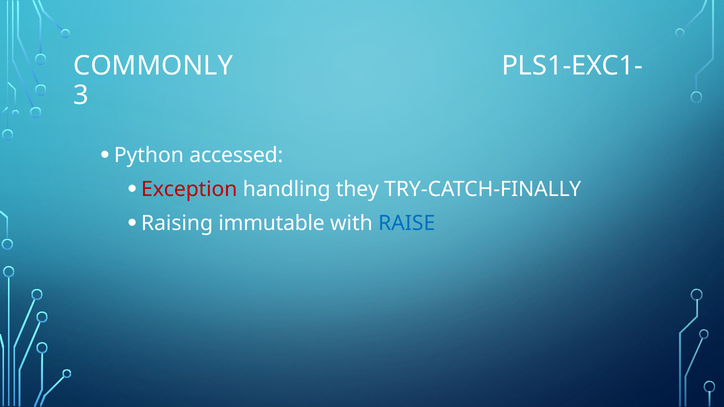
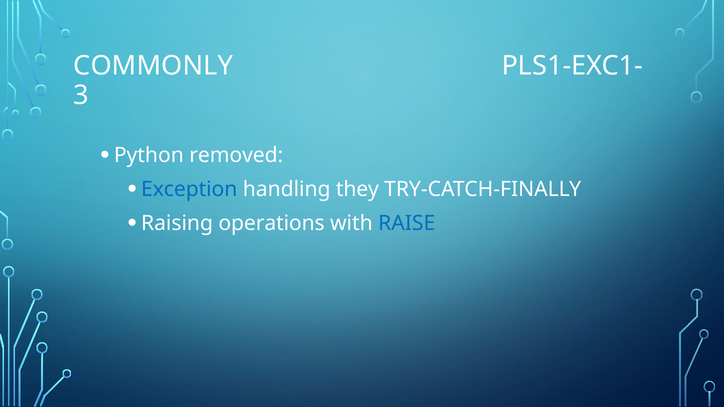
accessed: accessed -> removed (236, 155)
Exception colour: red -> blue (189, 190)
immutable: immutable -> operations (272, 224)
